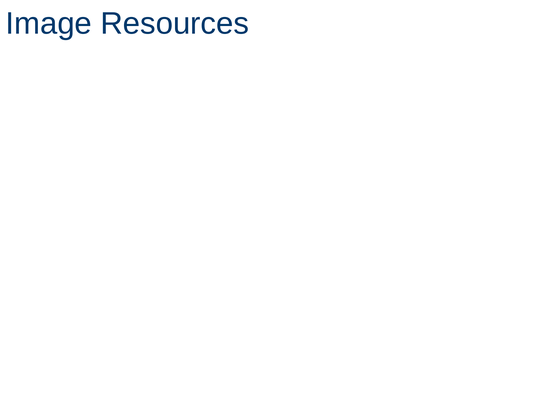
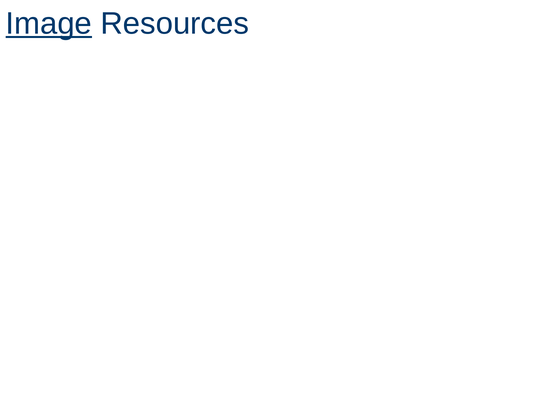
Image underline: none -> present (49, 24)
